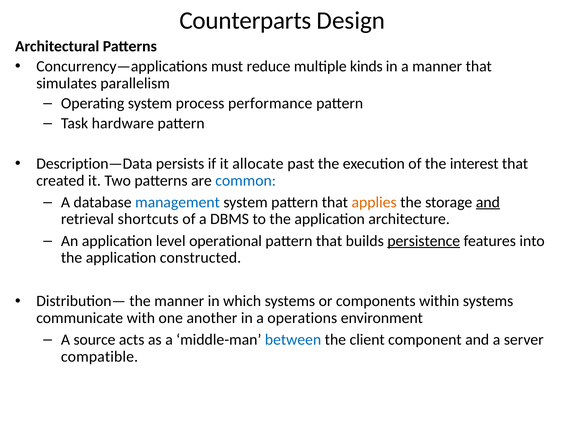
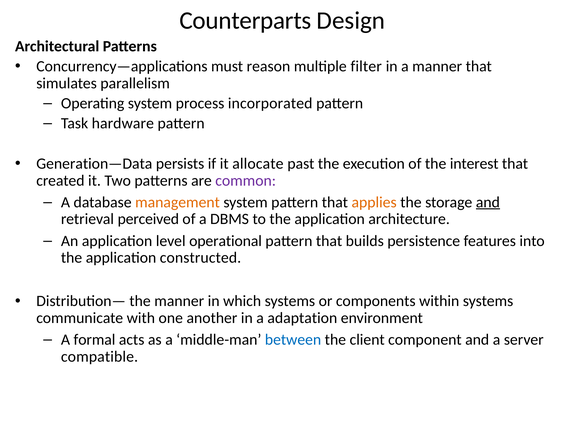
reduce: reduce -> reason (268, 66)
kinds: kinds -> filter (366, 66)
performance: performance -> incorporated (270, 103)
Description—Data: Description—Data -> Generation—Data (94, 163)
common colour: blue -> purple (246, 180)
management colour: blue -> orange (178, 202)
shortcuts: shortcuts -> perceived (148, 219)
persistence underline: present -> none (424, 241)
operations: operations -> adaptation (302, 318)
source: source -> formal (94, 340)
